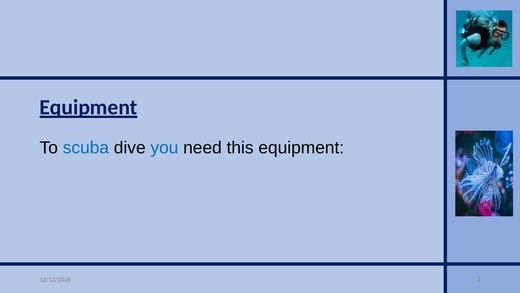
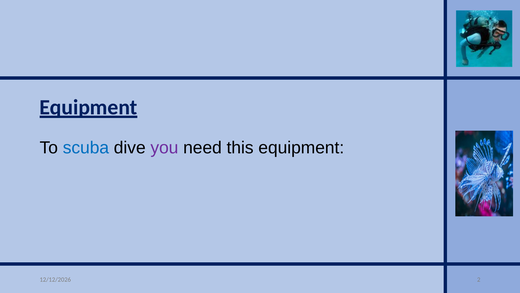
you colour: blue -> purple (164, 147)
